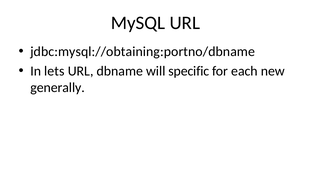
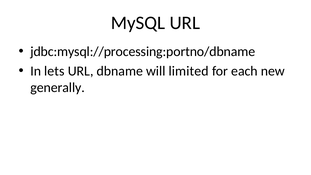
jdbc:mysql://obtaining:portno/dbname: jdbc:mysql://obtaining:portno/dbname -> jdbc:mysql://processing:portno/dbname (143, 52)
specific: specific -> limited (189, 71)
